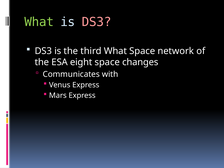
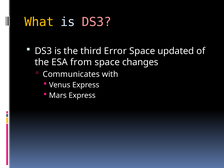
What colour: light green -> yellow (39, 22)
third What: What -> Error (115, 51)
network: network -> updated (176, 51)
eight: eight -> from (81, 62)
